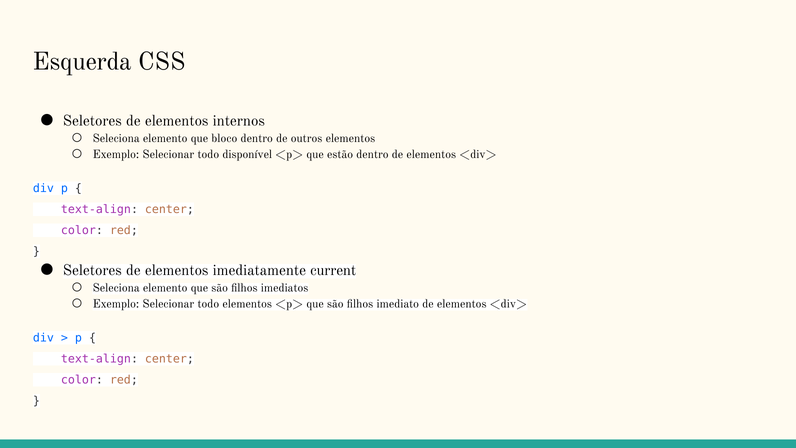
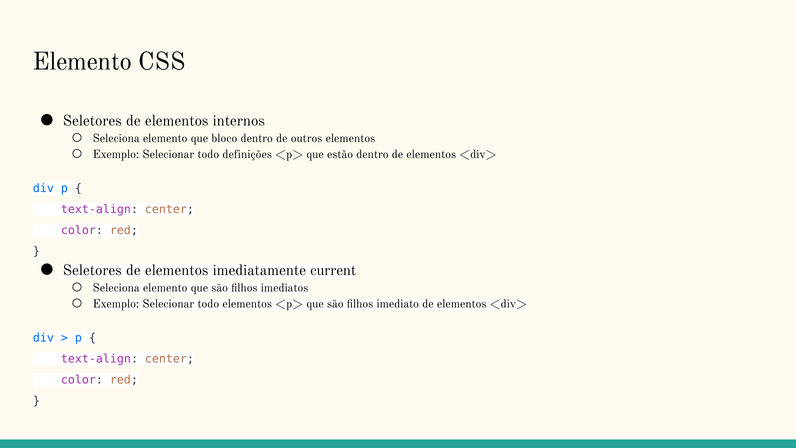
Esquerda: Esquerda -> Elemento (82, 61)
disponível: disponível -> definições (247, 154)
